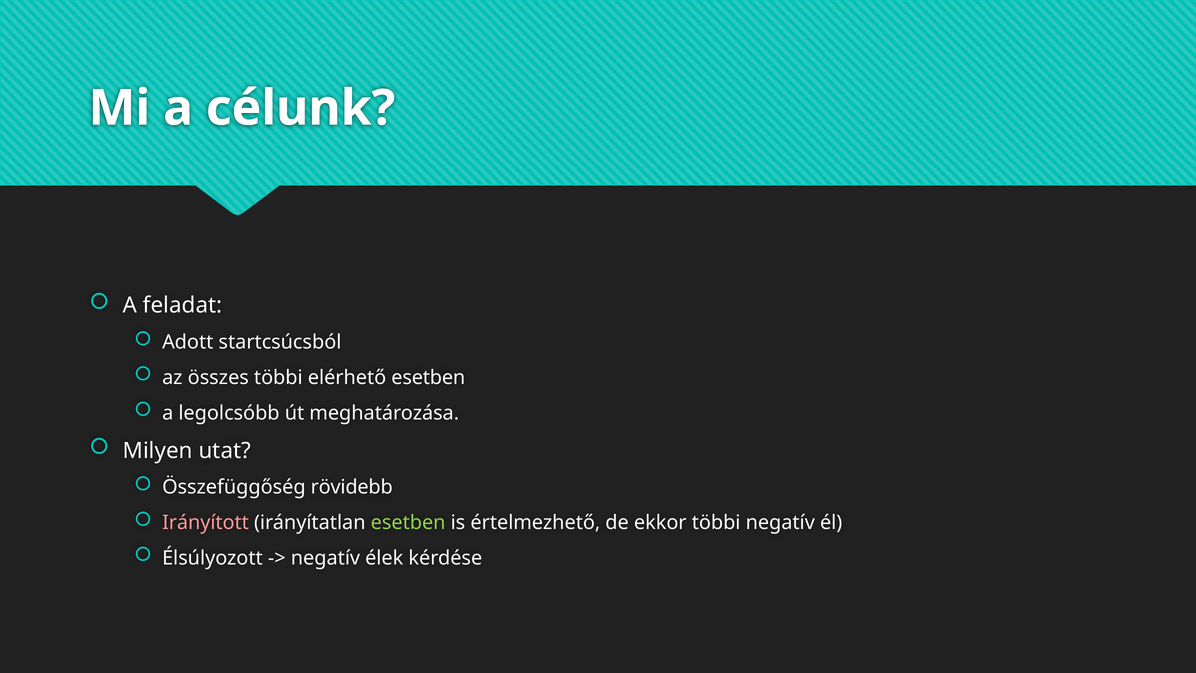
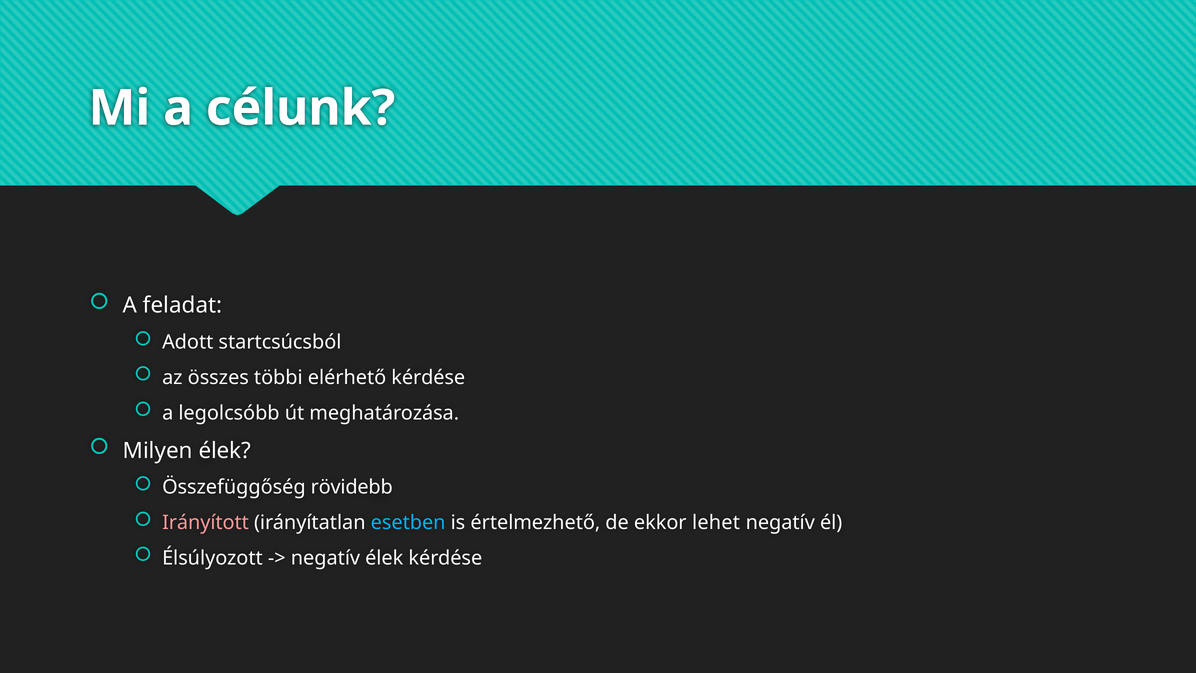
elérhető esetben: esetben -> kérdése (428, 378)
Milyen utat: utat -> élek (225, 450)
esetben colour: light green -> light blue (408, 523)
ekkor többi: többi -> lehet (716, 523)
